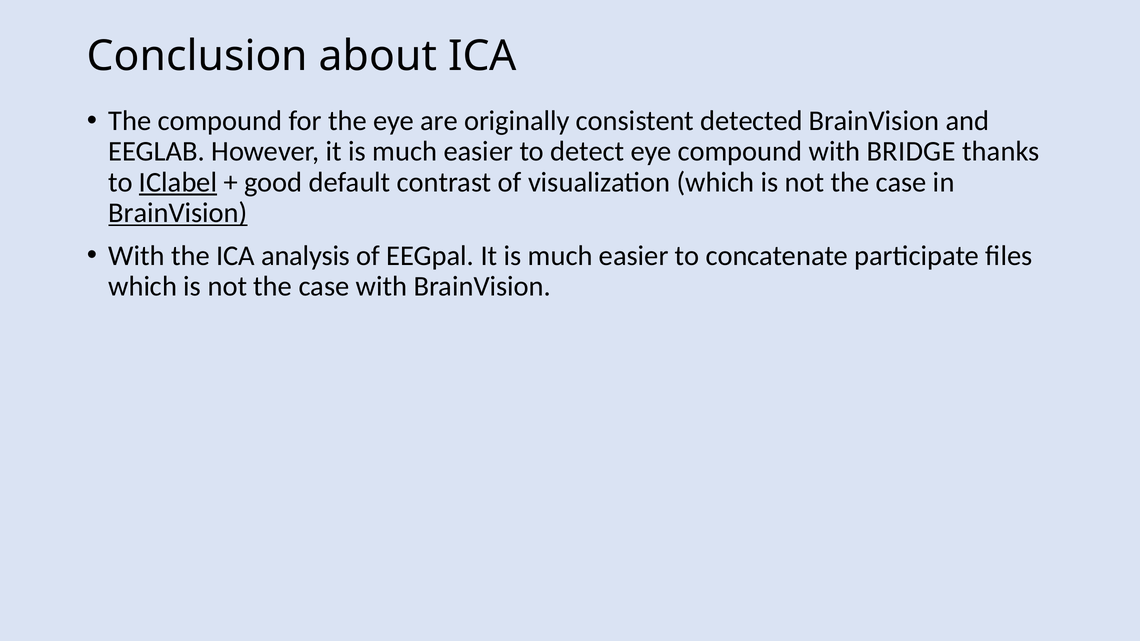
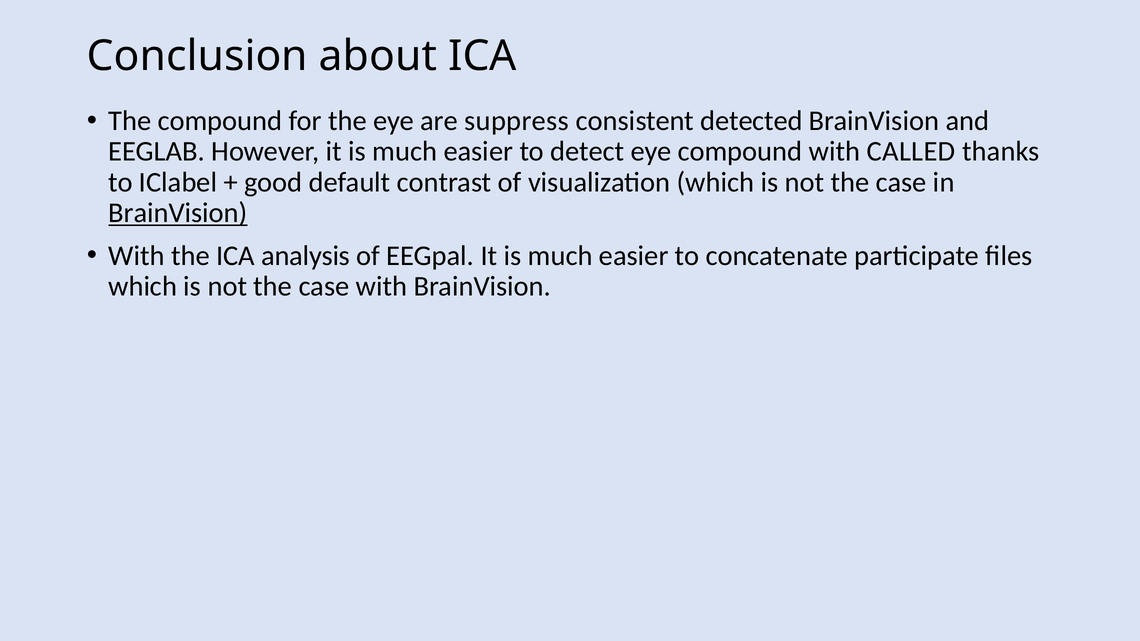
originally: originally -> suppress (517, 121)
BRIDGE: BRIDGE -> CALLED (911, 152)
IClabel underline: present -> none (178, 182)
